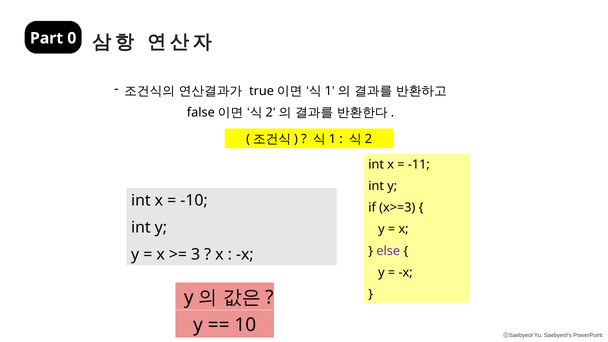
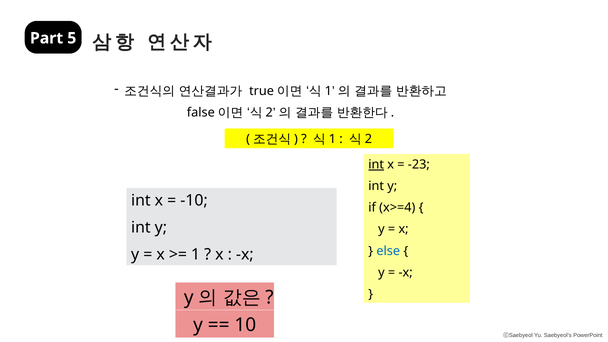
0: 0 -> 5 (72, 38)
int underline: none -> present (376, 165)
-11: -11 -> -23 (419, 165)
x>=3: x>=3 -> x>=4 (397, 208)
else colour: purple -> blue (388, 251)
3: 3 -> 1 (196, 255)
